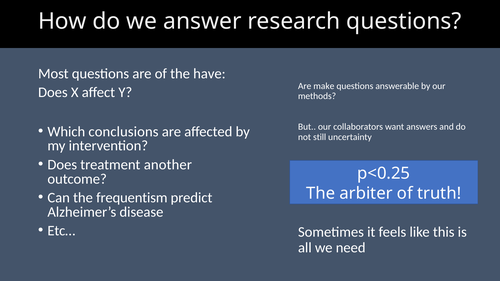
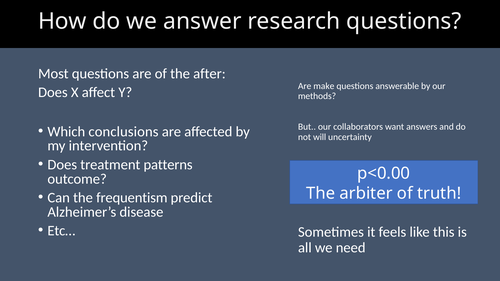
have: have -> after (209, 74)
still: still -> will (320, 137)
another: another -> patterns (168, 165)
p<0.25: p<0.25 -> p<0.00 (384, 173)
